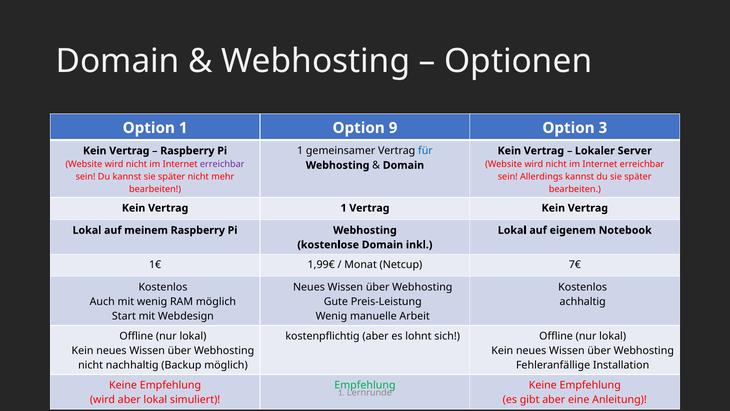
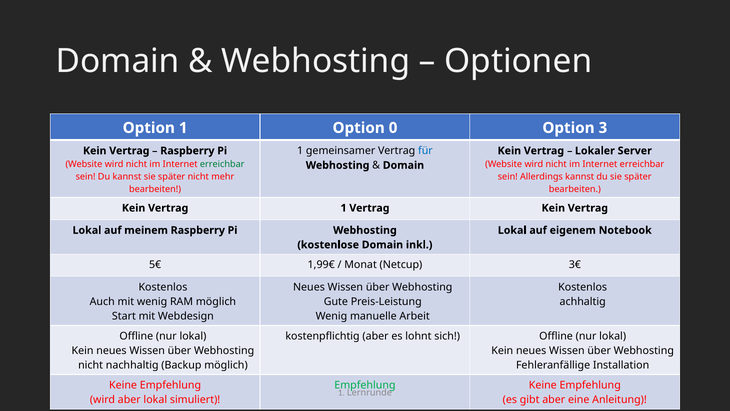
9: 9 -> 0 (393, 128)
erreichbar colour: purple -> green (222, 164)
1€: 1€ -> 5€ (155, 265)
7€: 7€ -> 3€ (575, 265)
